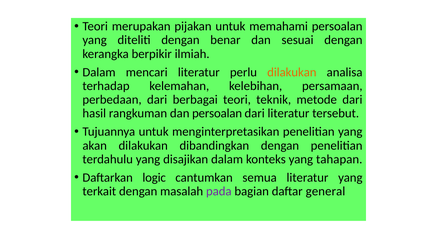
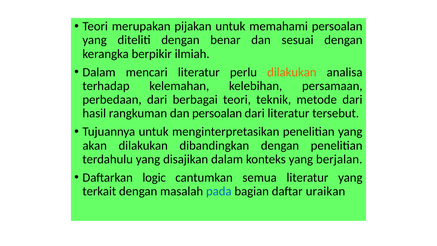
tahapan: tahapan -> berjalan (339, 159)
pada colour: purple -> blue (219, 191)
general: general -> uraikan (326, 191)
